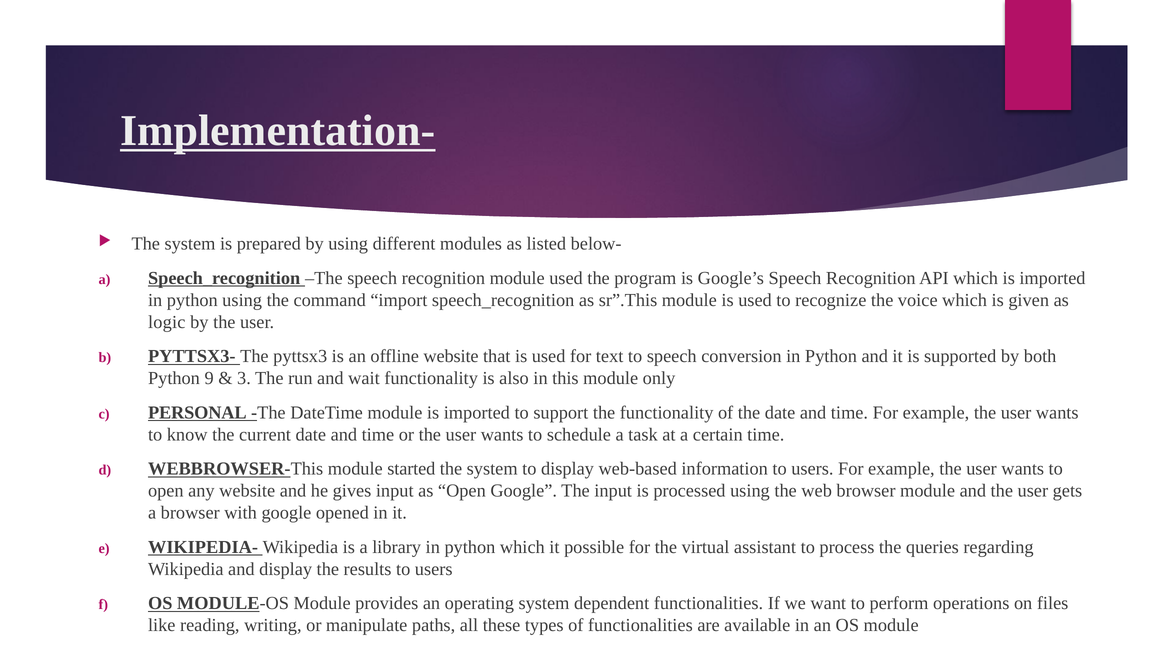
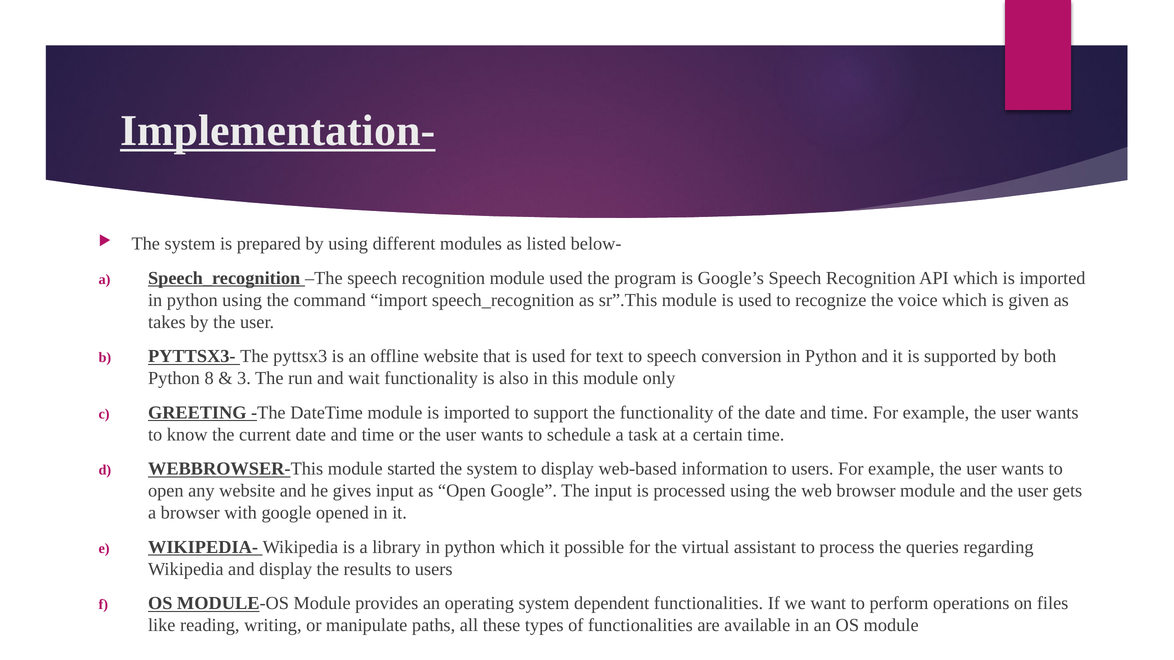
logic: logic -> takes (167, 322)
9: 9 -> 8 (209, 379)
PERSONAL: PERSONAL -> GREETING (197, 413)
